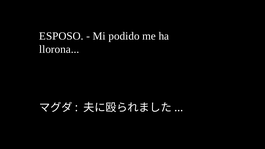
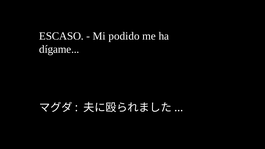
ESPOSO: ESPOSO -> ESCASO (61, 36)
llorona: llorona -> dígame (59, 49)
